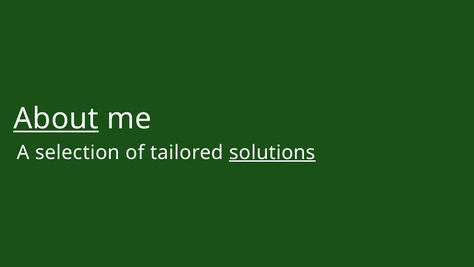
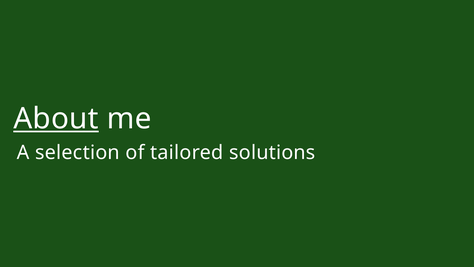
solutions underline: present -> none (272, 152)
